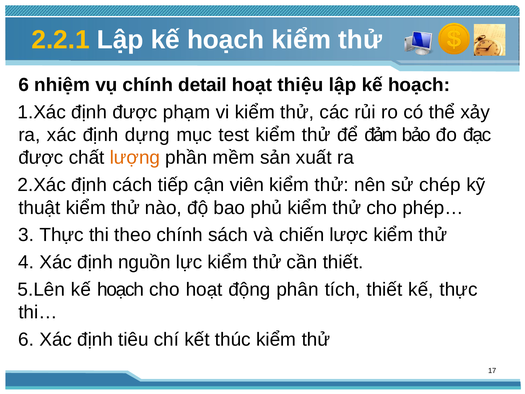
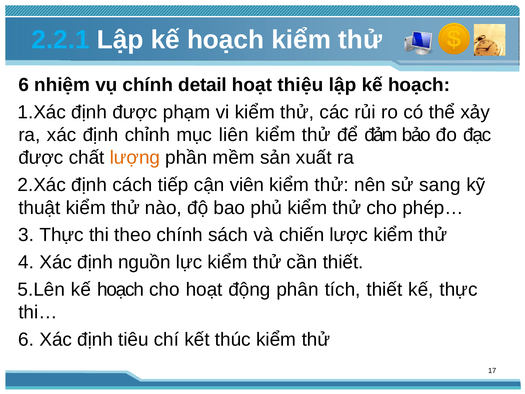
2.2.1 colour: yellow -> light blue (61, 40)
dựng: dựng -> chỉnh (147, 135)
test: test -> liên (234, 135)
chép: chép -> sang (440, 185)
